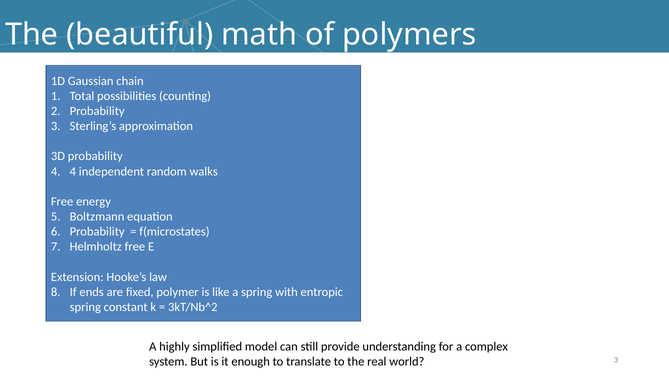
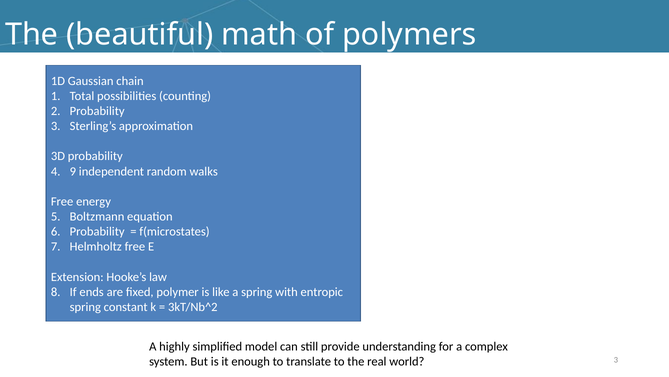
4: 4 -> 9 (73, 171)
